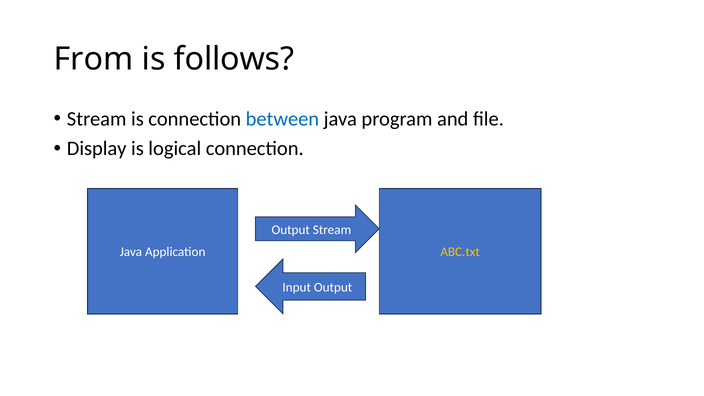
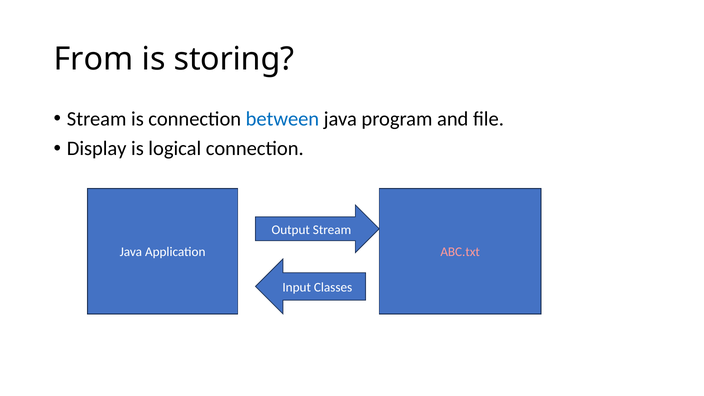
follows: follows -> storing (234, 59)
ABC.txt colour: yellow -> pink (460, 252)
Input Output: Output -> Classes (333, 287)
